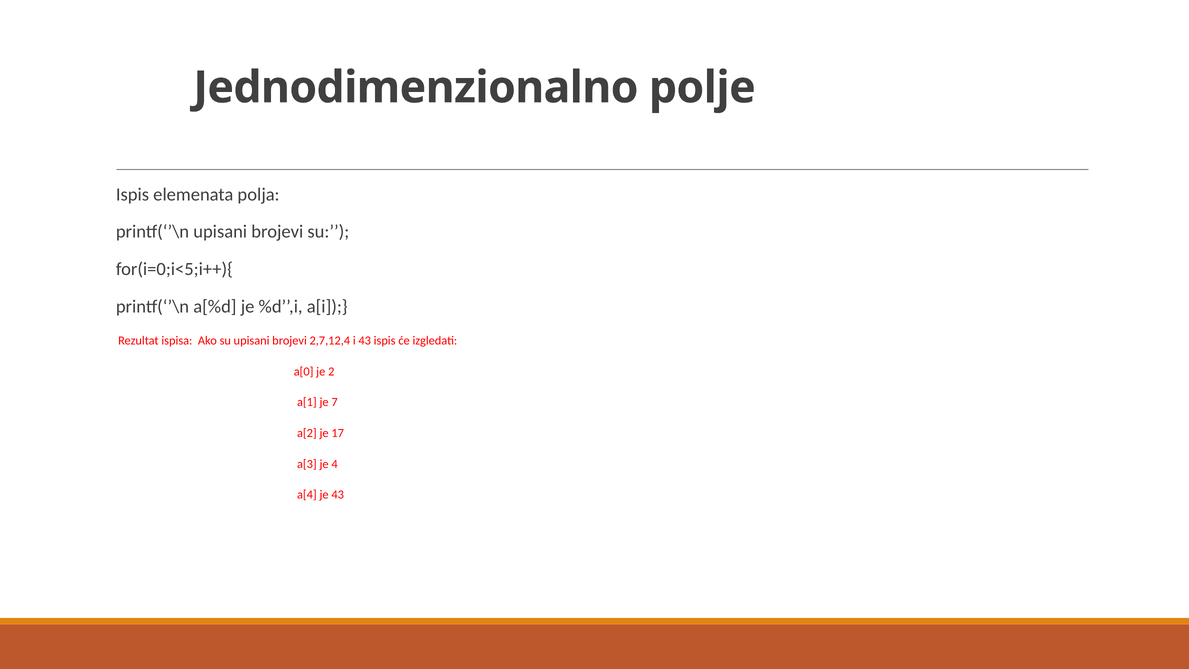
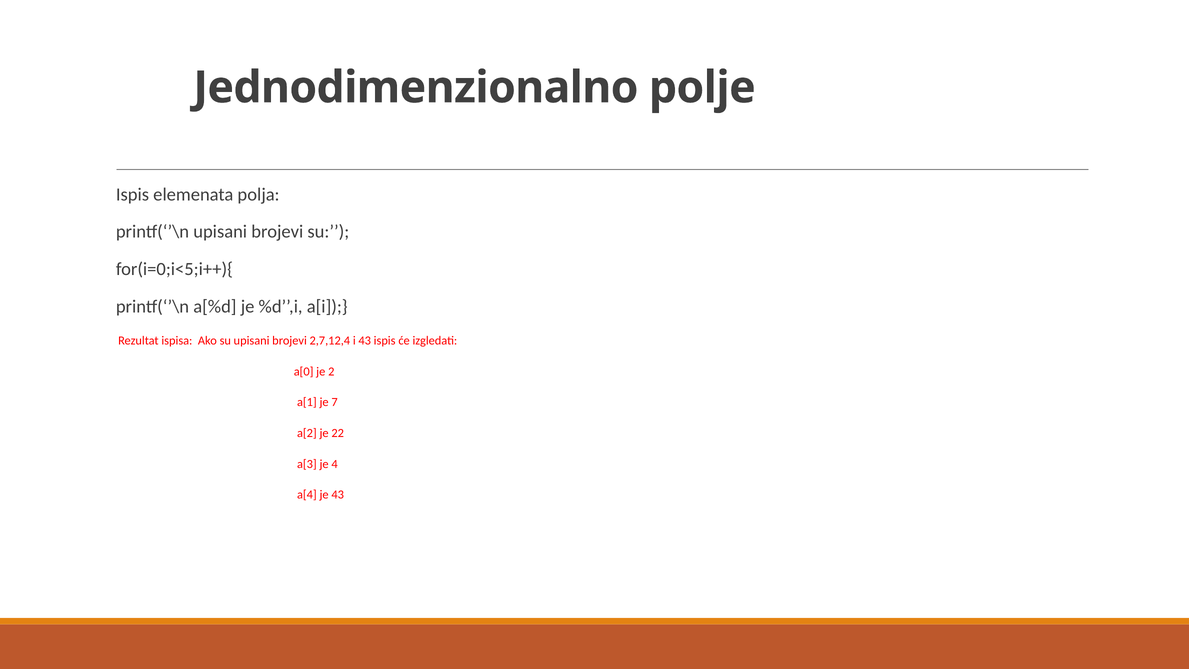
17: 17 -> 22 (338, 433)
